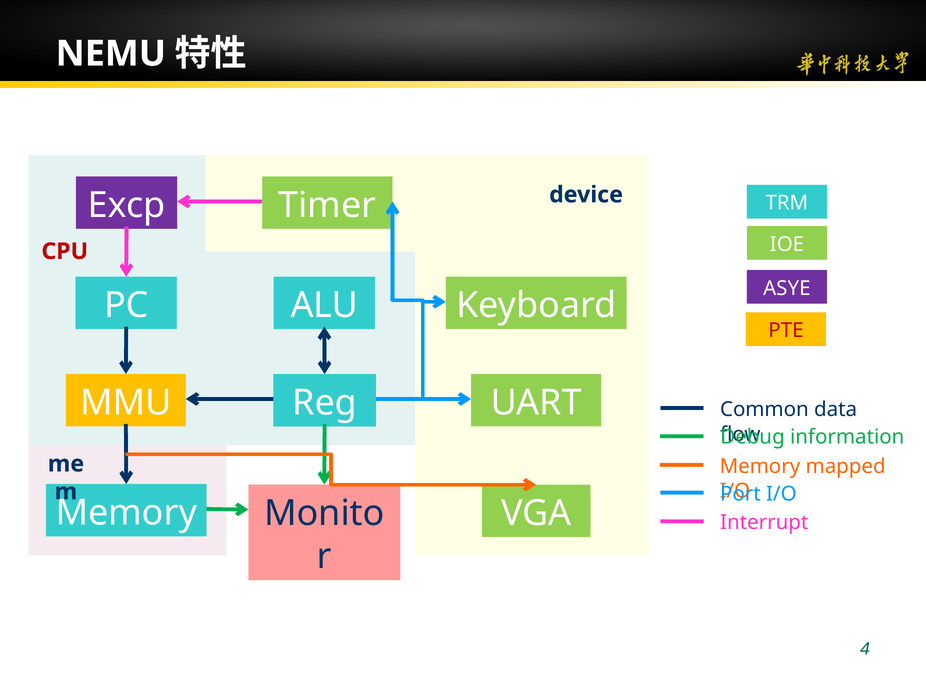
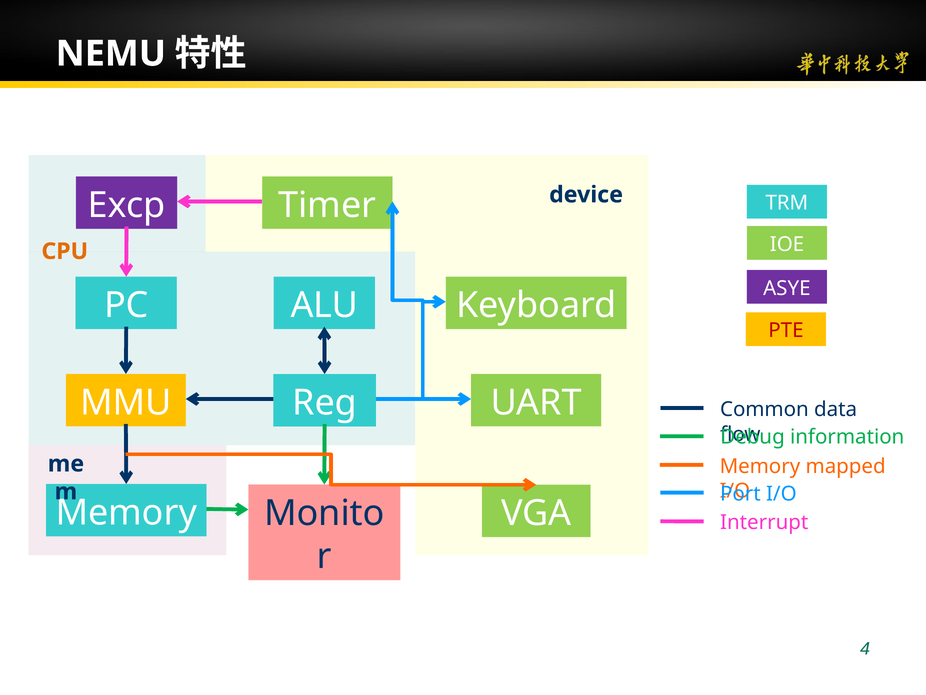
CPU colour: red -> orange (65, 251)
